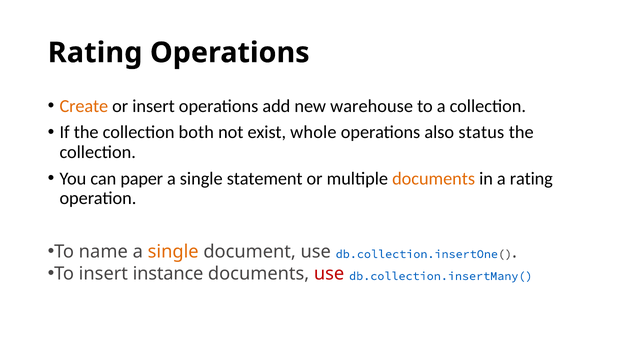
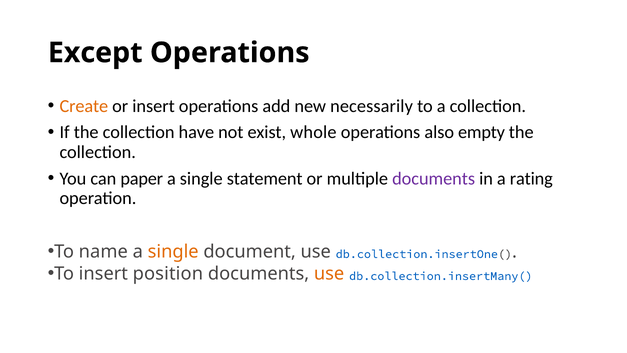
Rating: Rating -> Except (95, 53)
warehouse: warehouse -> necessarily (372, 106)
both: both -> have (196, 132)
status: status -> empty (482, 132)
documents colour: orange -> purple (434, 178)
instance: instance -> position (168, 274)
use colour: red -> orange (329, 274)
